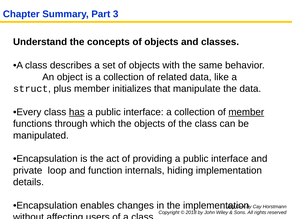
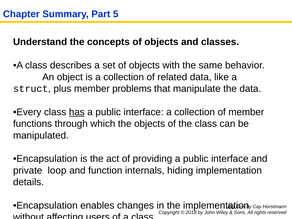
3: 3 -> 5 (116, 14)
initializes: initializes -> problems (132, 89)
member underline: present -> none (246, 112)
